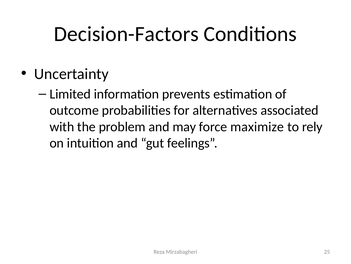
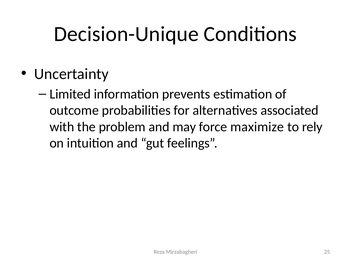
Decision-Factors: Decision-Factors -> Decision-Unique (126, 34)
